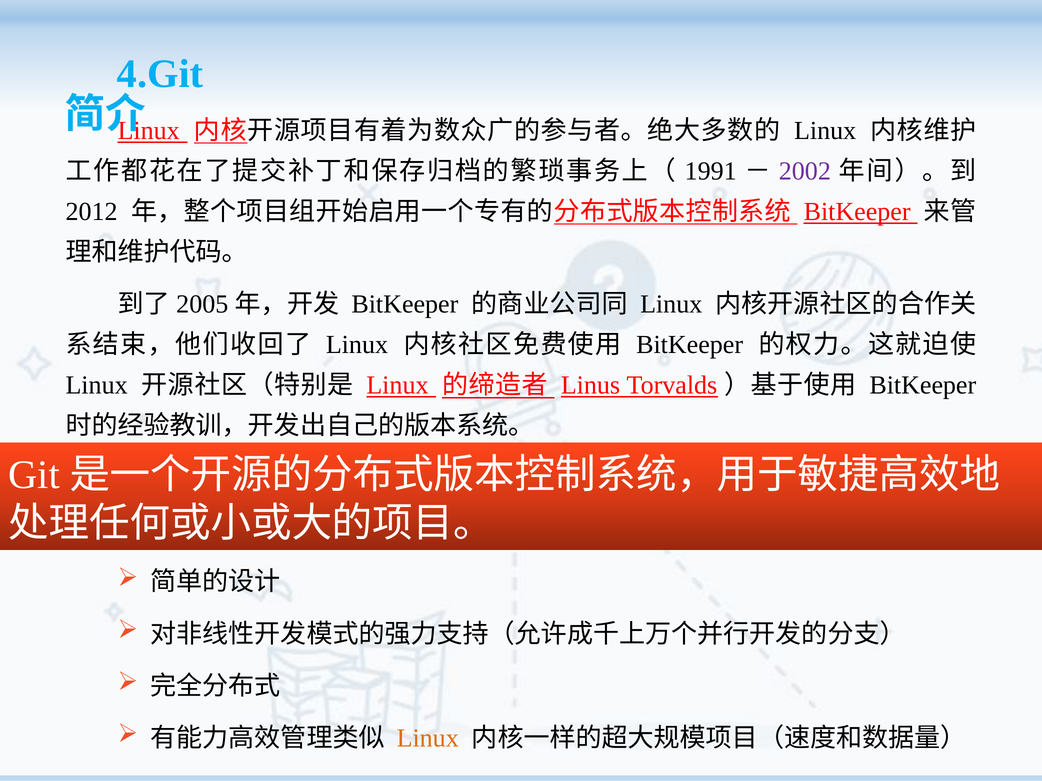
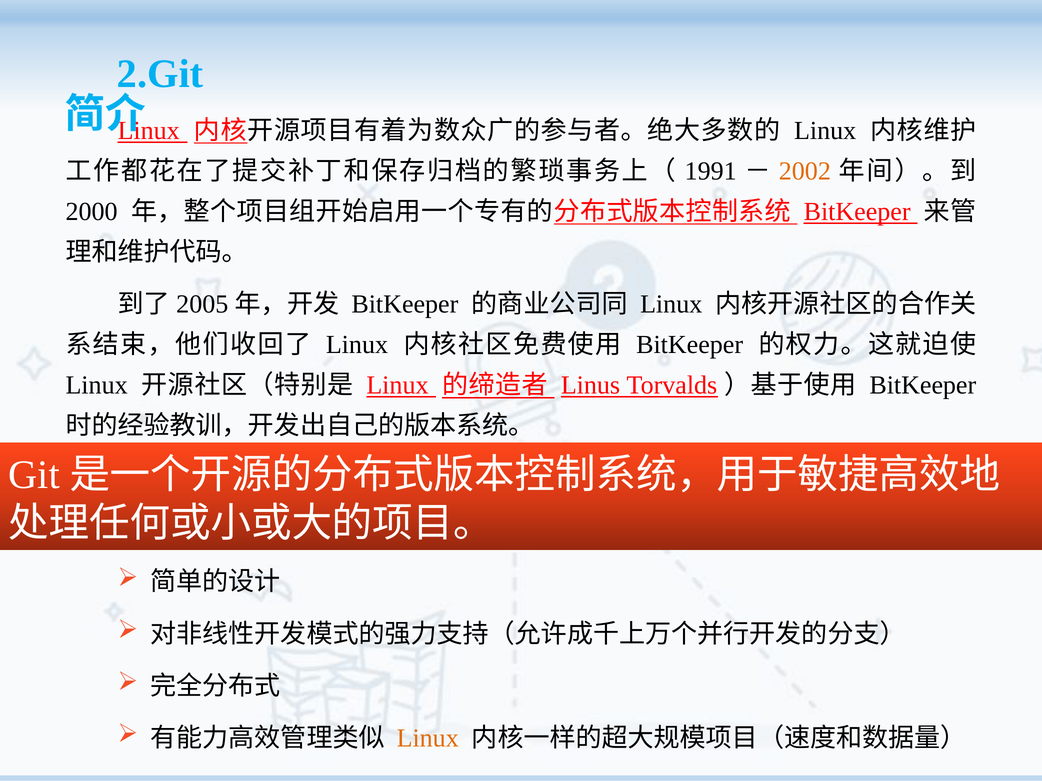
4.Git: 4.Git -> 2.Git (160, 74)
2002 colour: purple -> orange (805, 171)
2012: 2012 -> 2000 (92, 212)
